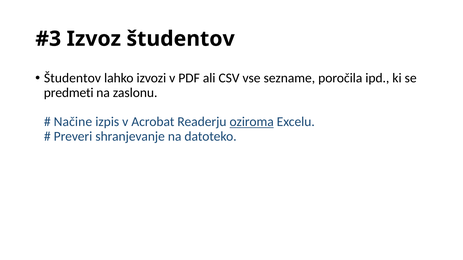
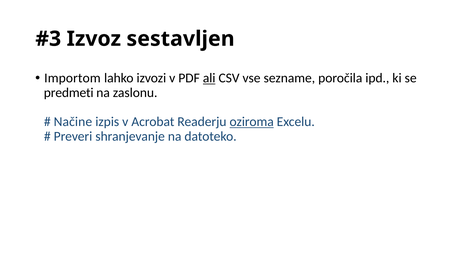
Izvoz študentov: študentov -> sestavljen (181, 39)
Študentov: Študentov -> Importom (72, 78)
ali underline: none -> present (209, 78)
